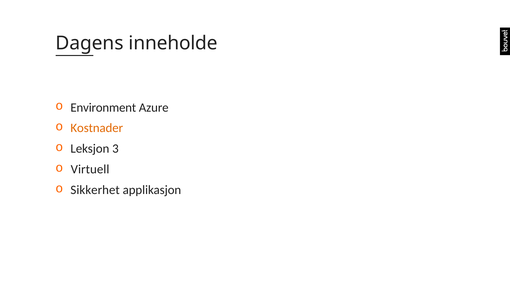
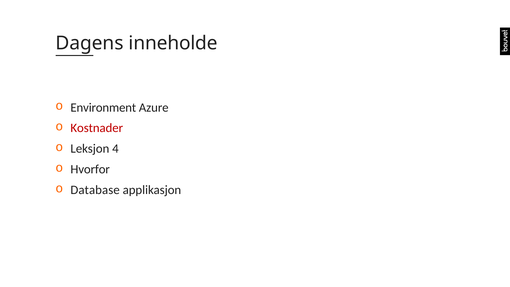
Kostnader colour: orange -> red (97, 128)
3: 3 -> 4 (115, 149)
Virtuell: Virtuell -> Hvorfor (90, 169)
Sikkerhet: Sikkerhet -> Database (95, 190)
